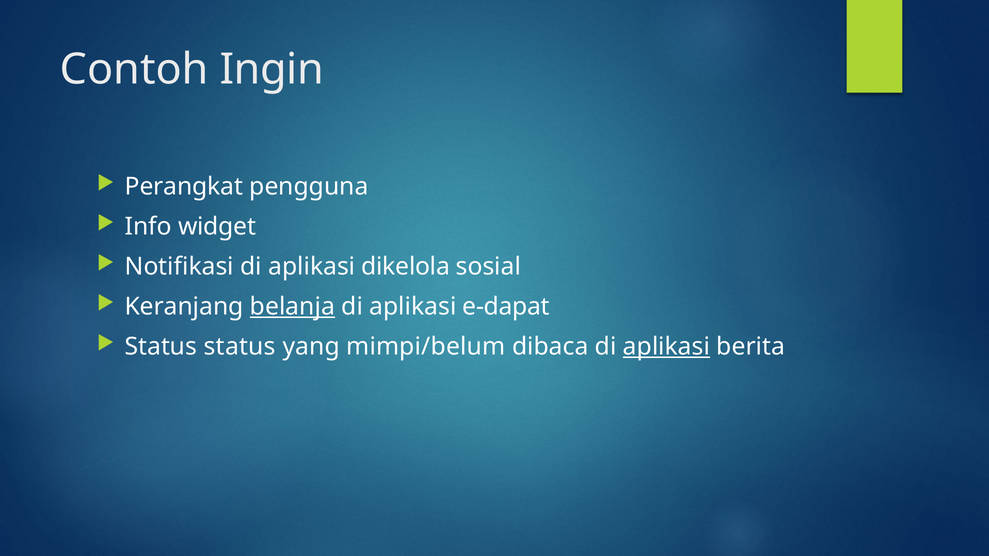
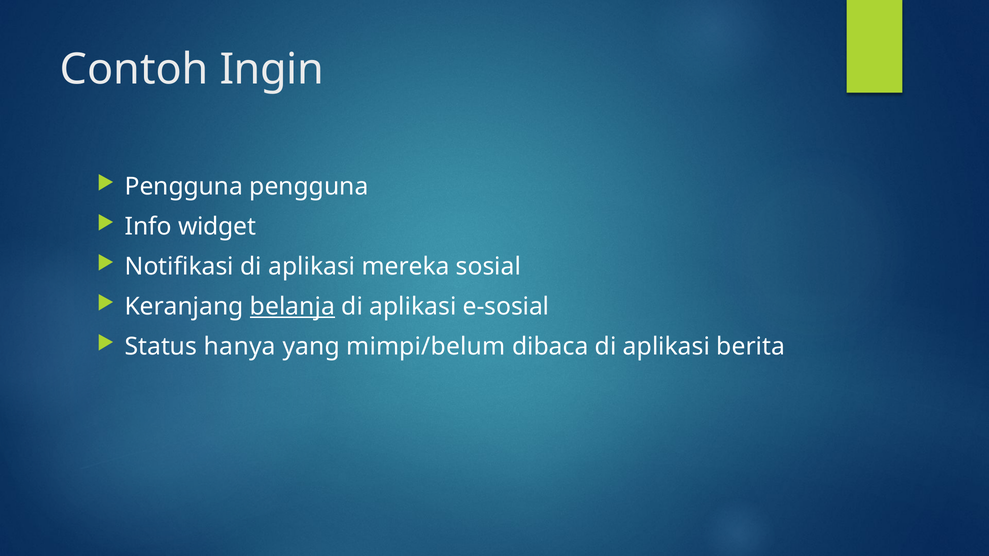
Perangkat: Perangkat -> Pengguna (184, 187)
dikelola: dikelola -> mereka (406, 267)
e-dapat: e-dapat -> e-sosial (506, 307)
Status status: status -> hanya (240, 347)
aplikasi underline: present -> none (666, 347)
